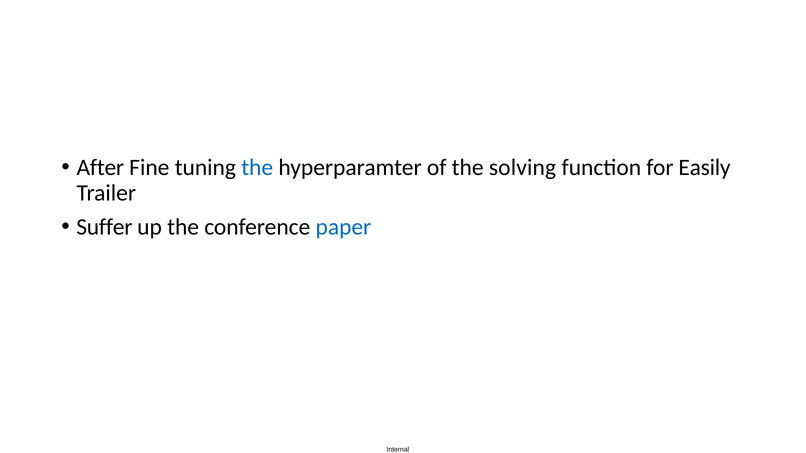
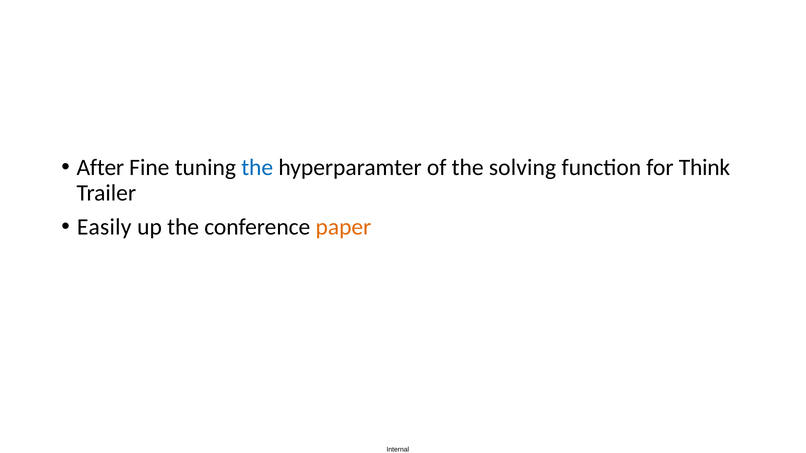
Easily: Easily -> Think (705, 168)
Suffer: Suffer -> Easily (104, 227)
paper colour: blue -> orange (343, 227)
